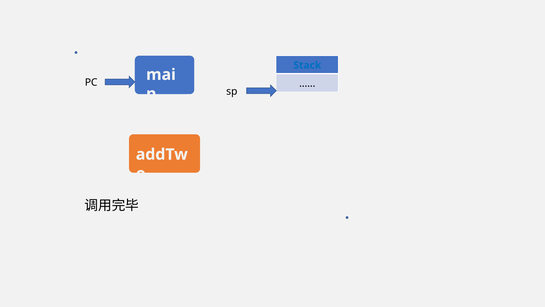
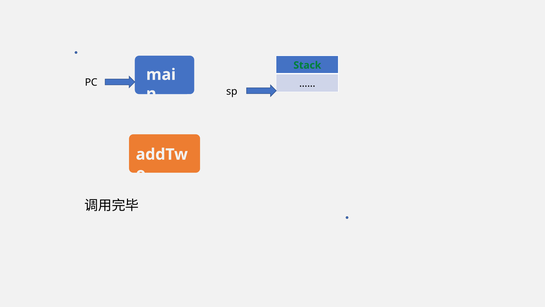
Stack colour: blue -> green (307, 65)
